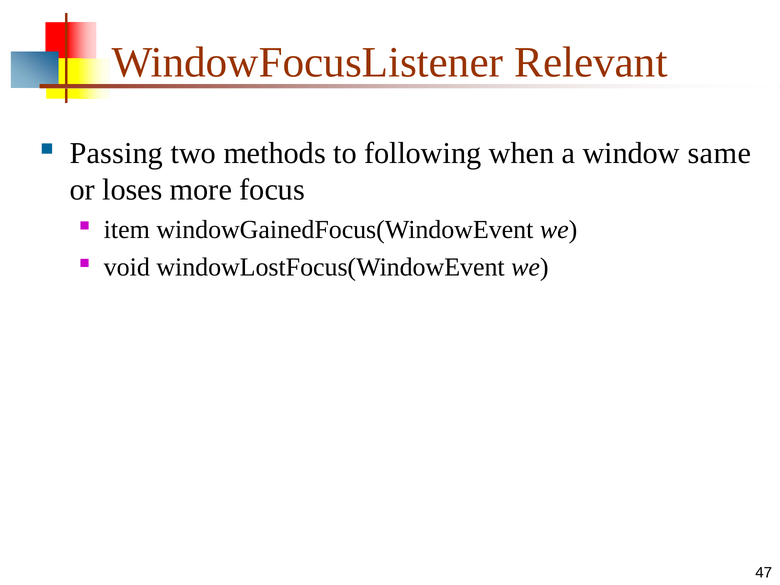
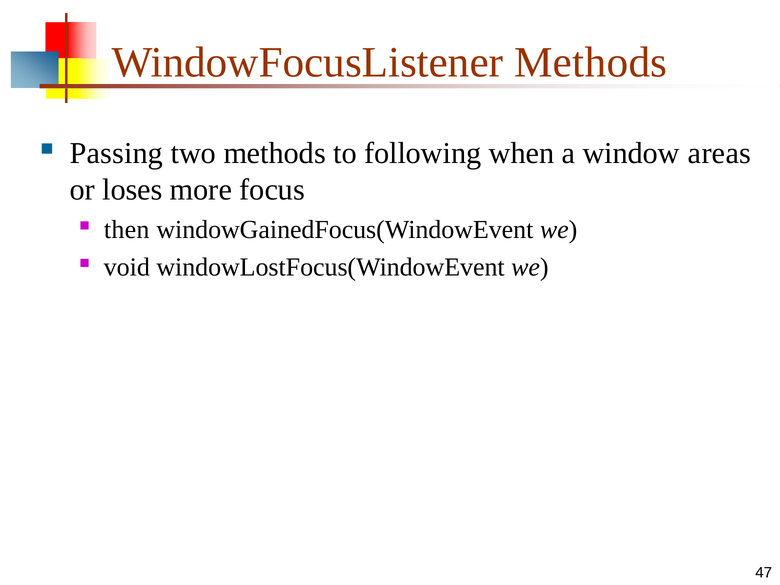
WindowFocusListener Relevant: Relevant -> Methods (591, 63)
same: same -> areas (719, 153)
item: item -> then (127, 230)
